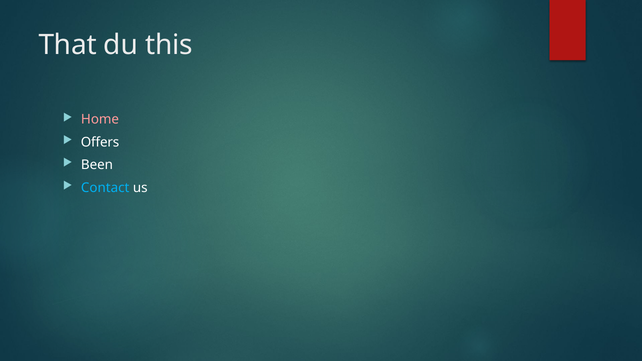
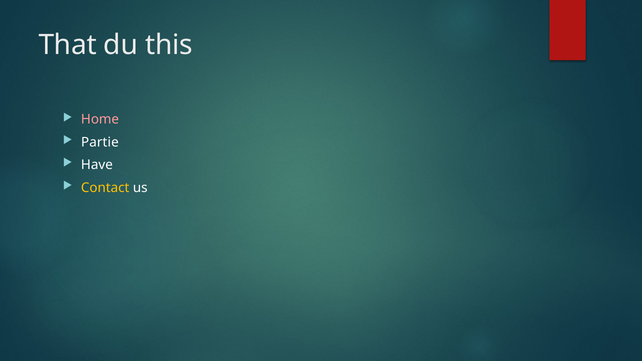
Offers: Offers -> Partie (100, 142)
Been: Been -> Have (97, 165)
Contact colour: light blue -> yellow (105, 188)
